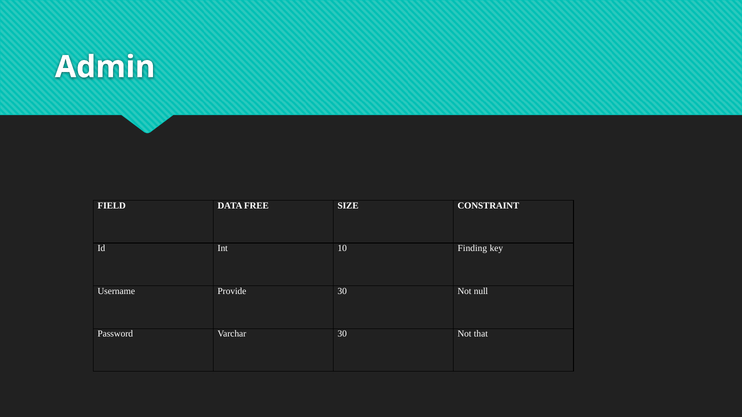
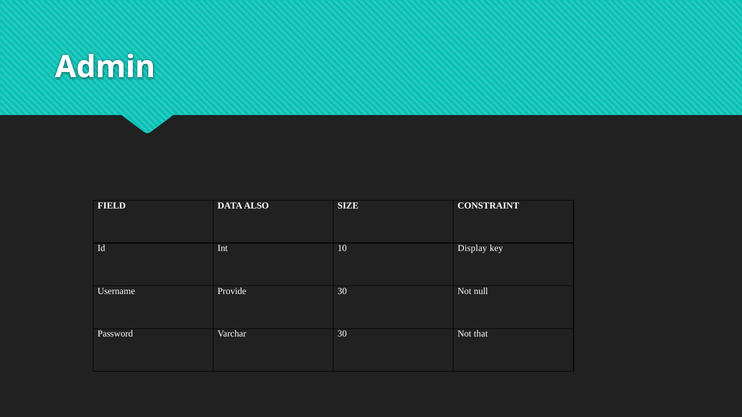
FREE: FREE -> ALSO (256, 206)
Finding: Finding -> Display (472, 248)
